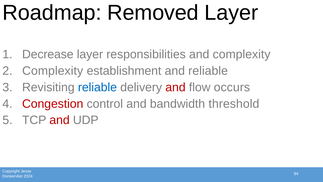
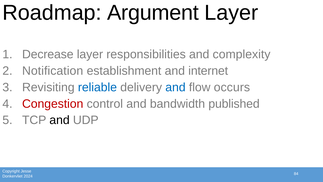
Removed: Removed -> Argument (153, 13)
Complexity: Complexity -> Notification (53, 71)
and reliable: reliable -> internet (208, 71)
and colour: red -> blue (175, 87)
threshold: threshold -> published (234, 104)
and colour: red -> black (60, 120)
